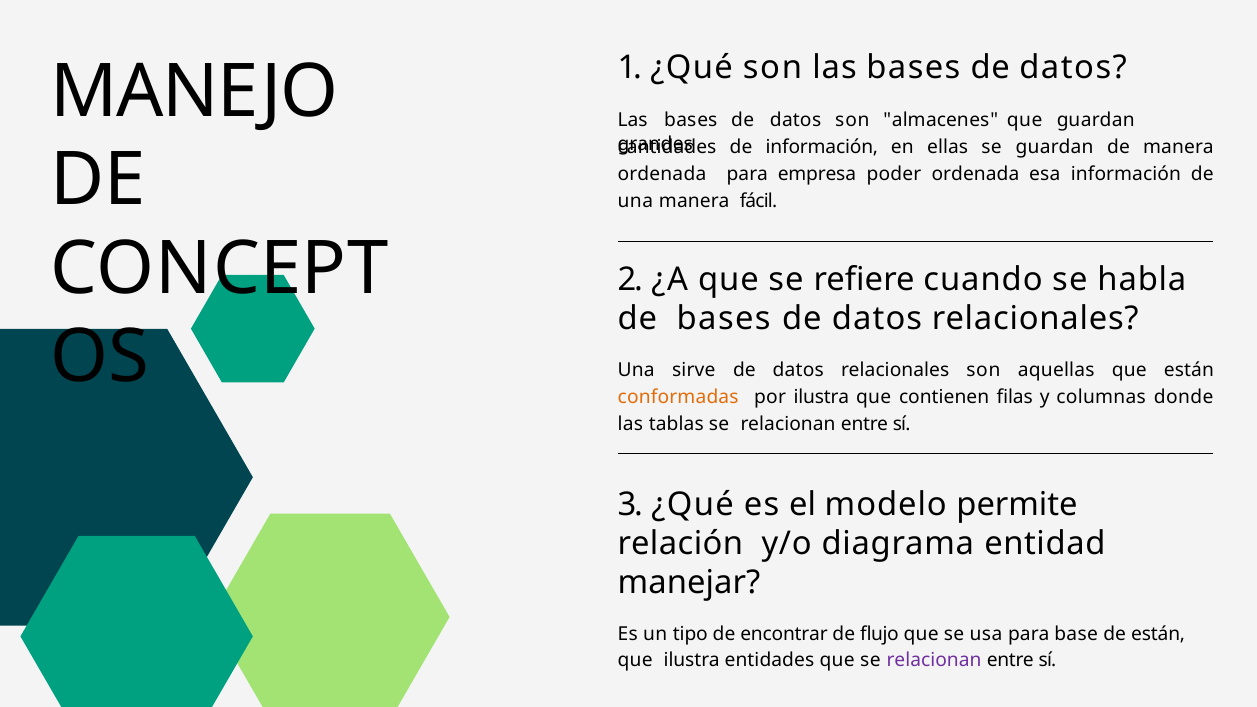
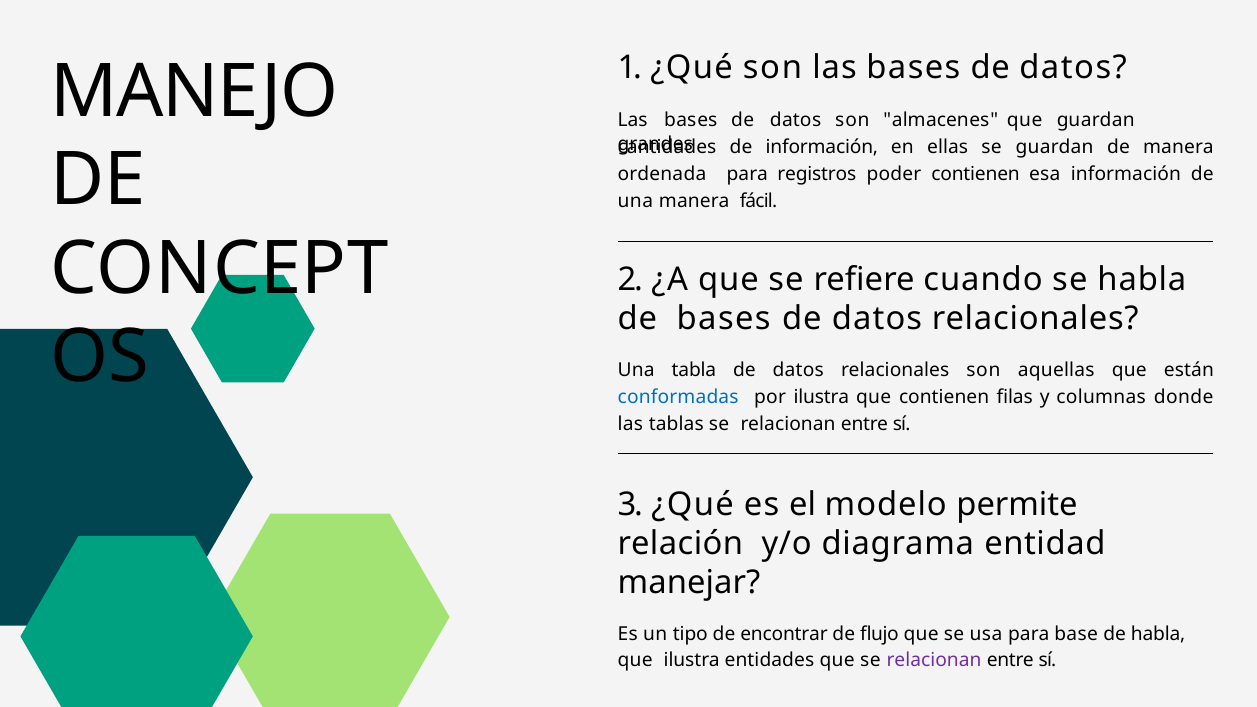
empresa: empresa -> registros (817, 174)
poder ordenada: ordenada -> contienen (976, 174)
sirve: sirve -> tabla (694, 370)
conformadas colour: orange -> blue (678, 397)
de están: están -> habla (1158, 634)
